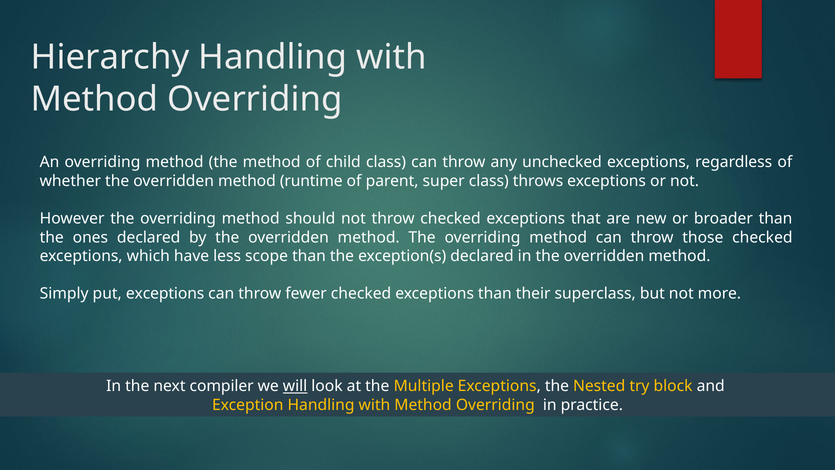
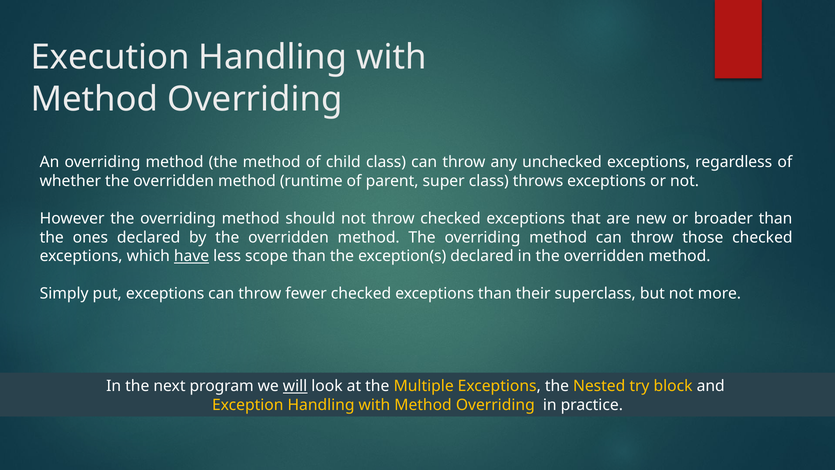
Hierarchy: Hierarchy -> Execution (110, 57)
have underline: none -> present (192, 256)
compiler: compiler -> program (222, 386)
